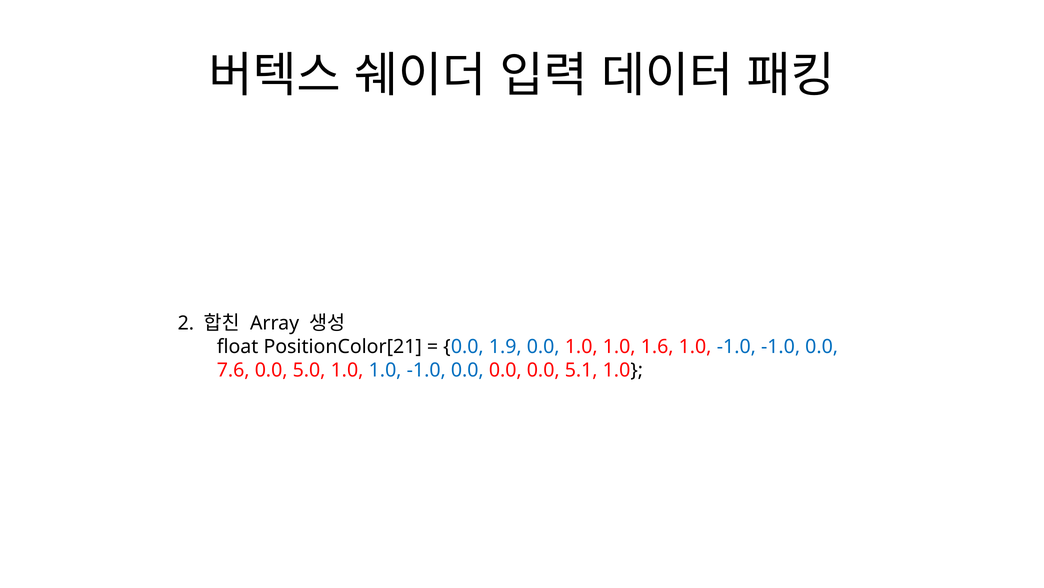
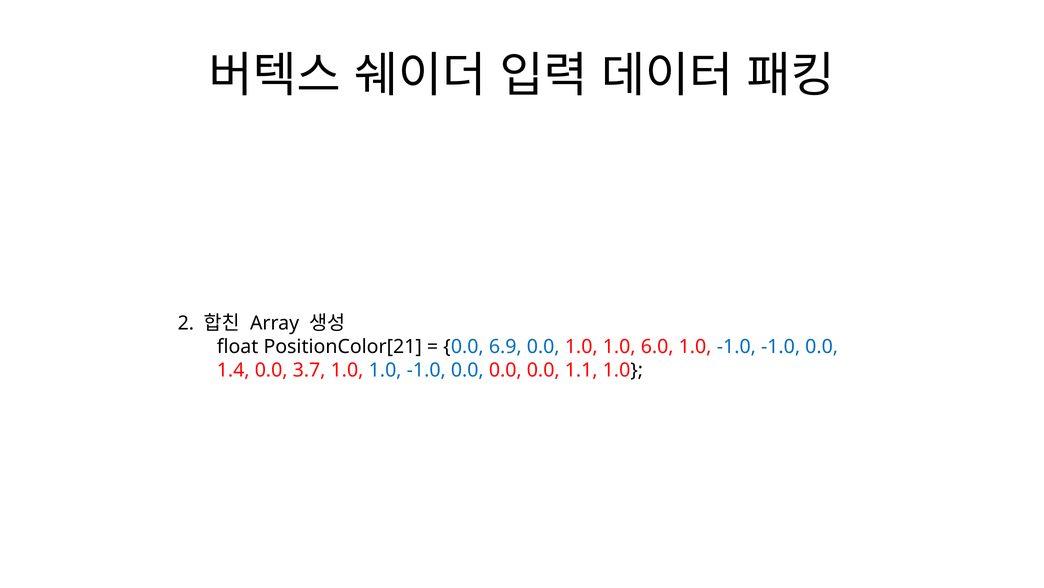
1.9: 1.9 -> 6.9 (505, 346)
1.6: 1.6 -> 6.0 (657, 346)
7.6: 7.6 -> 1.4 (233, 370)
5.0: 5.0 -> 3.7 (309, 370)
5.1: 5.1 -> 1.1 (581, 370)
